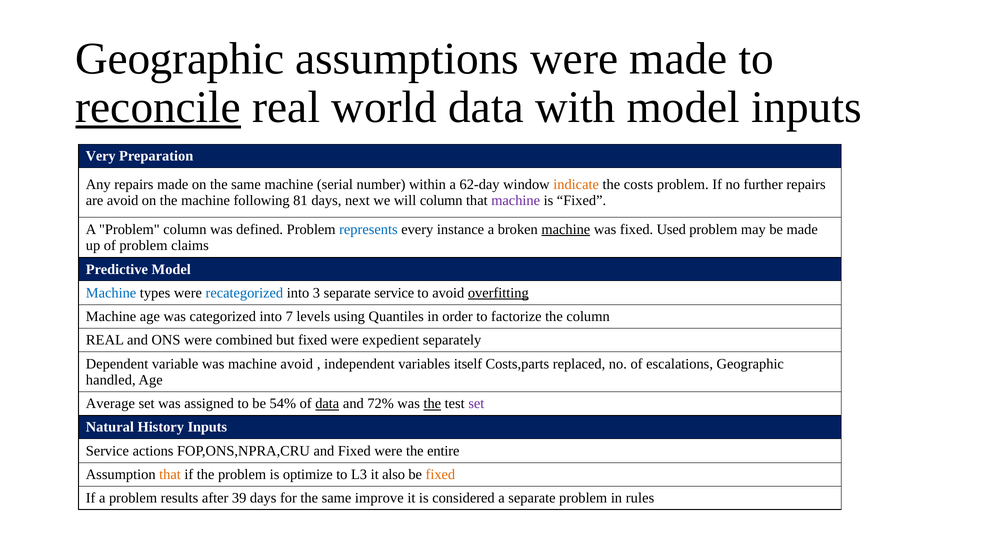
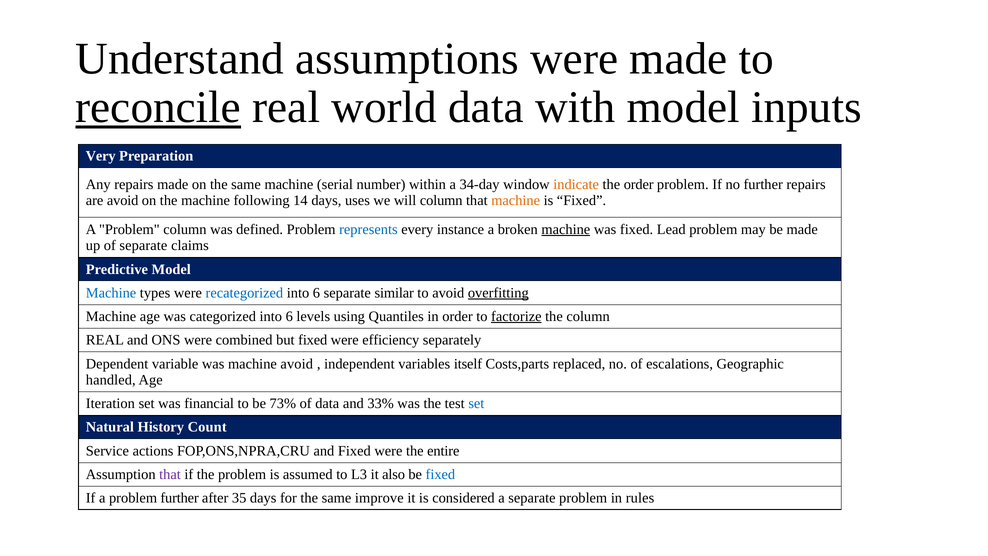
Geographic: Geographic -> Understand (180, 59)
62-day: 62-day -> 34-day (480, 185)
the costs: costs -> order (639, 185)
81: 81 -> 14 (300, 201)
next: next -> uses (357, 201)
machine colour: purple -> orange (516, 201)
Used: Used -> Lead (671, 229)
of problem: problem -> separate (143, 245)
3: 3 -> 6 (316, 293)
separate service: service -> similar (394, 293)
categorized into 7: 7 -> 6 (289, 316)
factorize underline: none -> present (516, 316)
expedient: expedient -> efficiency (391, 340)
Average: Average -> Iteration (110, 403)
assigned: assigned -> financial (209, 403)
54%: 54% -> 73% (283, 403)
data underline: present -> none (327, 403)
72%: 72% -> 33% (381, 403)
the underline: present -> none (432, 403)
set colour: purple -> blue (476, 403)
History Inputs: Inputs -> Count (207, 427)
that colour: orange -> purple (170, 474)
optimize: optimize -> assumed (308, 474)
fixed colour: orange -> blue (440, 474)
problem results: results -> further (180, 498)
39: 39 -> 35 (239, 498)
